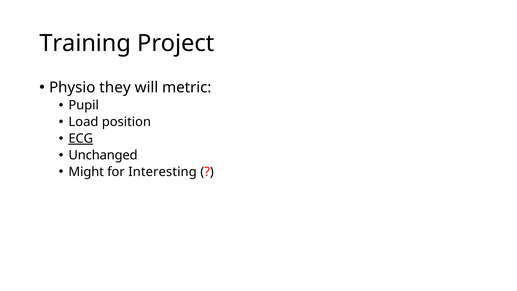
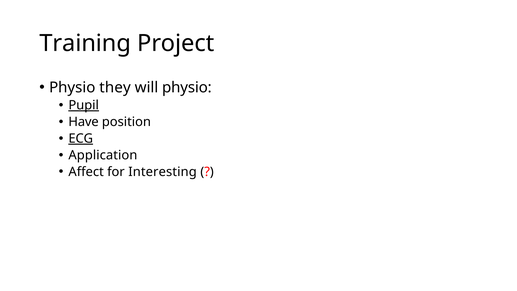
will metric: metric -> physio (187, 87)
Pupil underline: none -> present (84, 105)
Load: Load -> Have (84, 122)
Unchanged: Unchanged -> Application (103, 155)
Might: Might -> Affect (86, 172)
